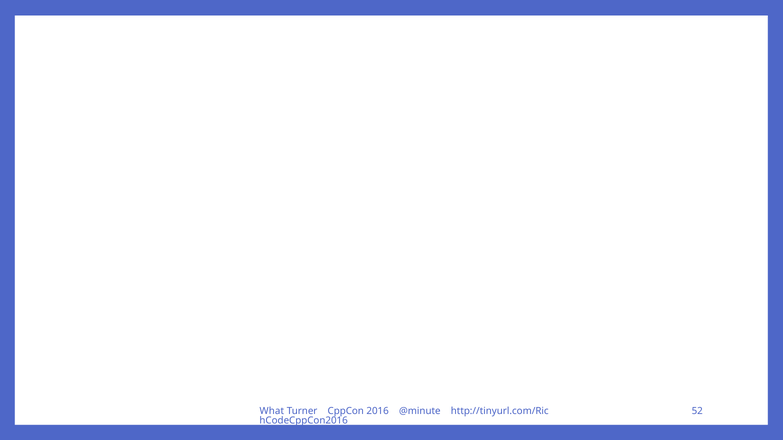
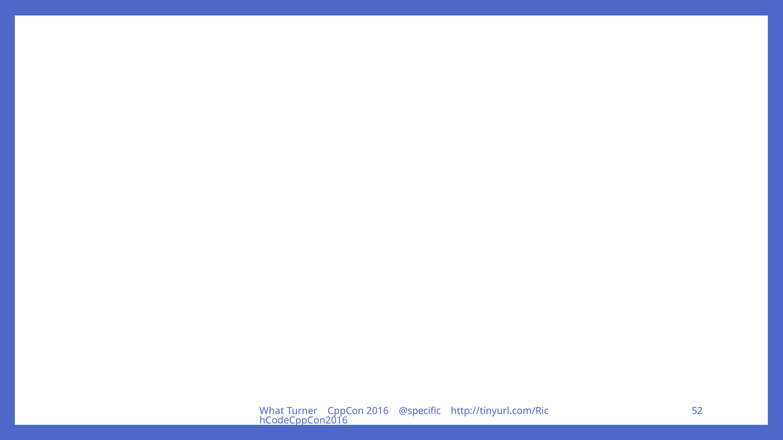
@minute: @minute -> @specific (420, 411)
